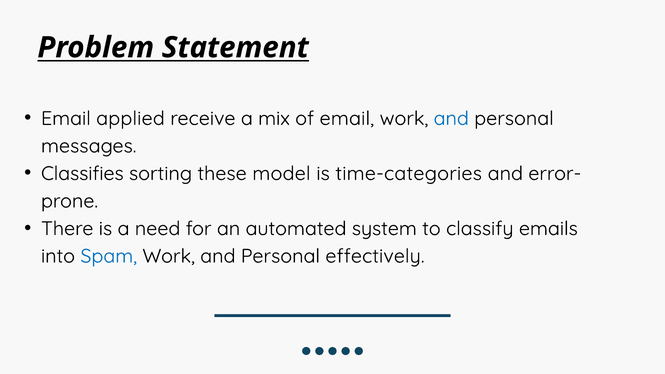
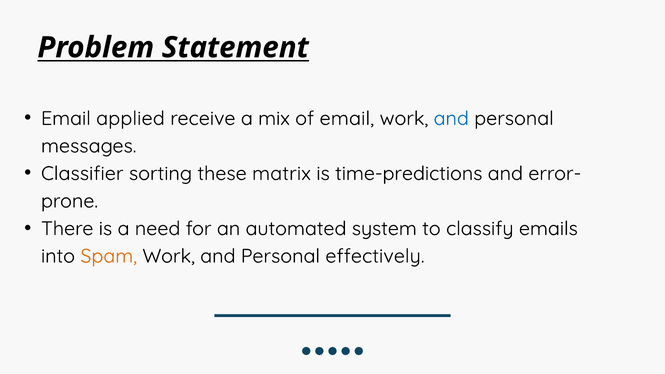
Classifies: Classifies -> Classifier (82, 174)
model: model -> matrix (281, 174)
time-categories: time-categories -> time-predictions (409, 174)
Spam colour: blue -> orange (109, 256)
